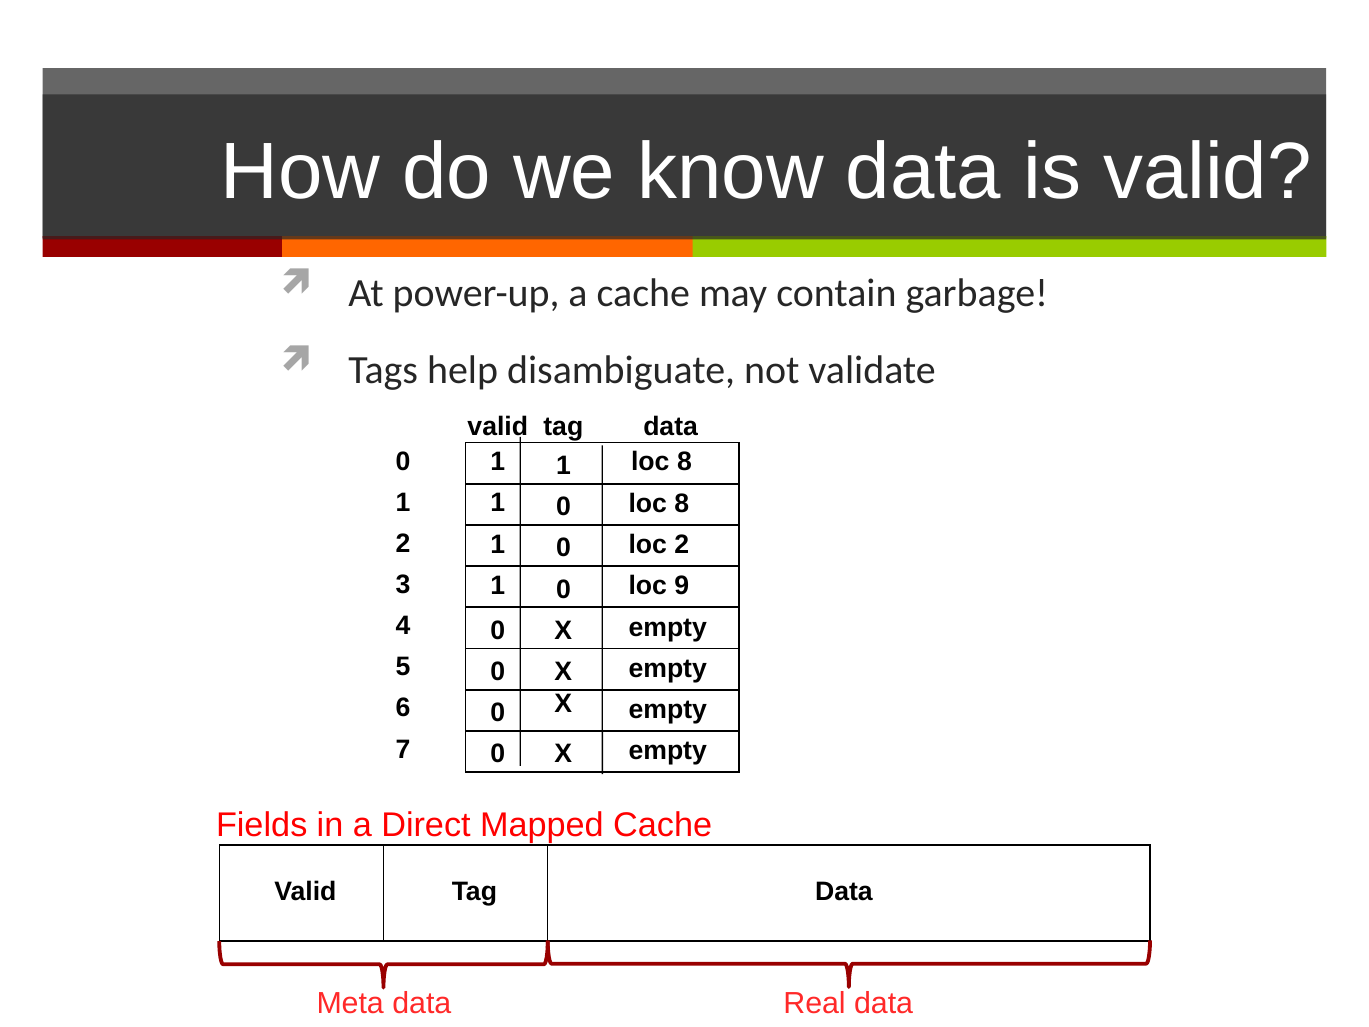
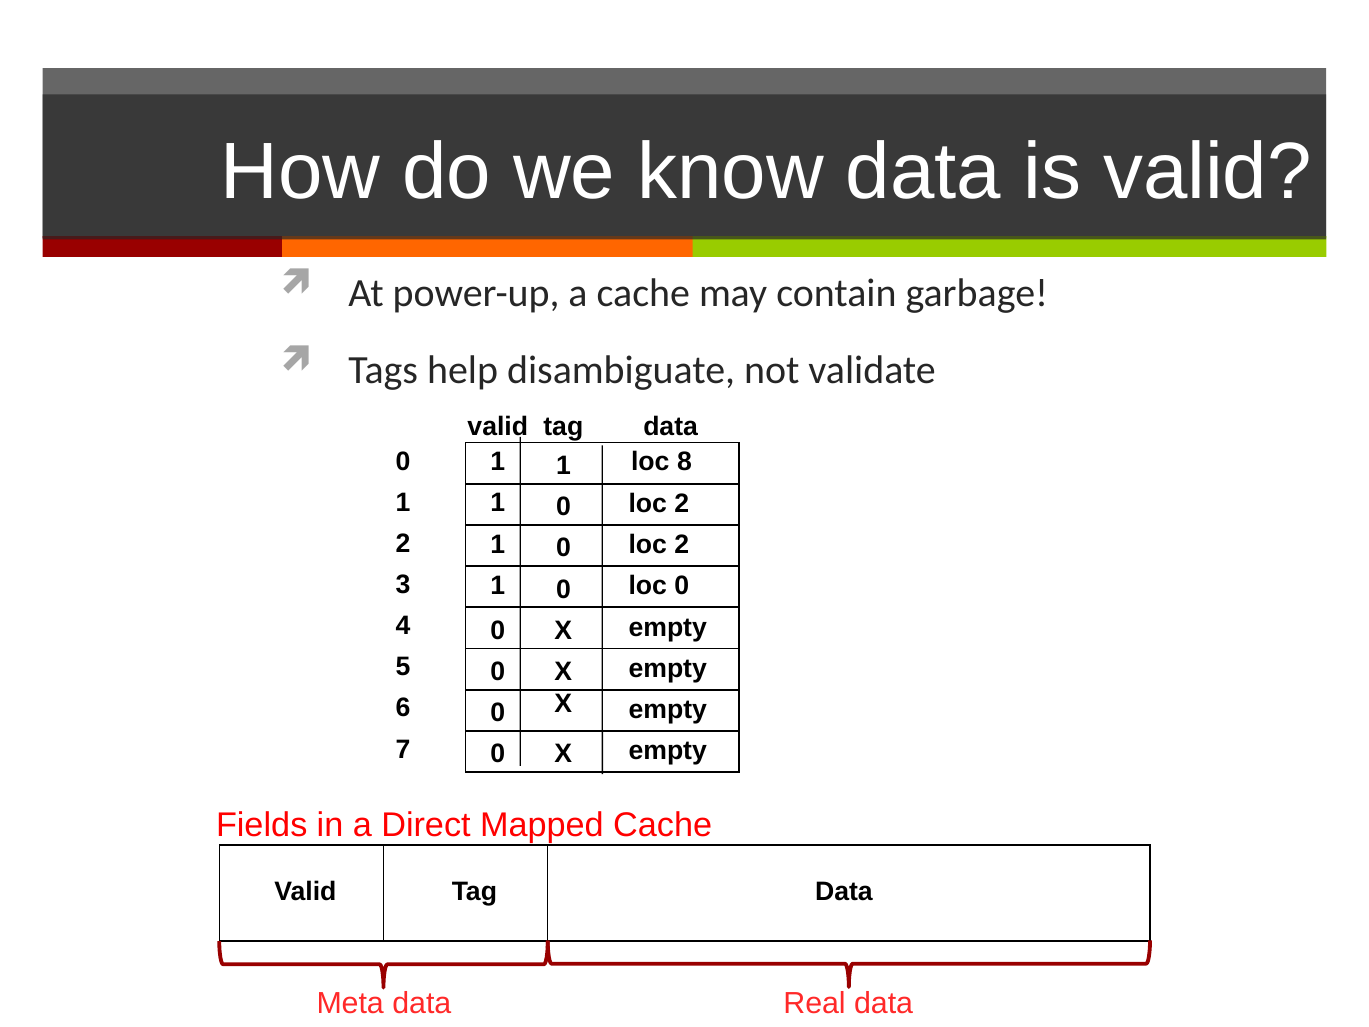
8: 8 -> 2 (682, 504)
loc 9: 9 -> 0 (682, 586)
